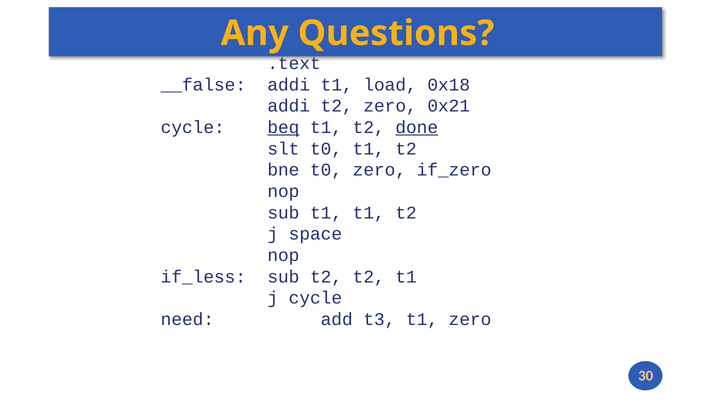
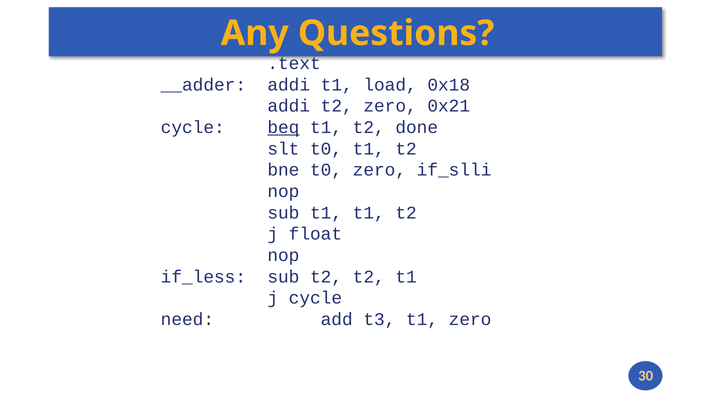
__false: __false -> __adder (203, 85)
done underline: present -> none (417, 127)
if_zero: if_zero -> if_slli (454, 170)
space: space -> float (315, 234)
